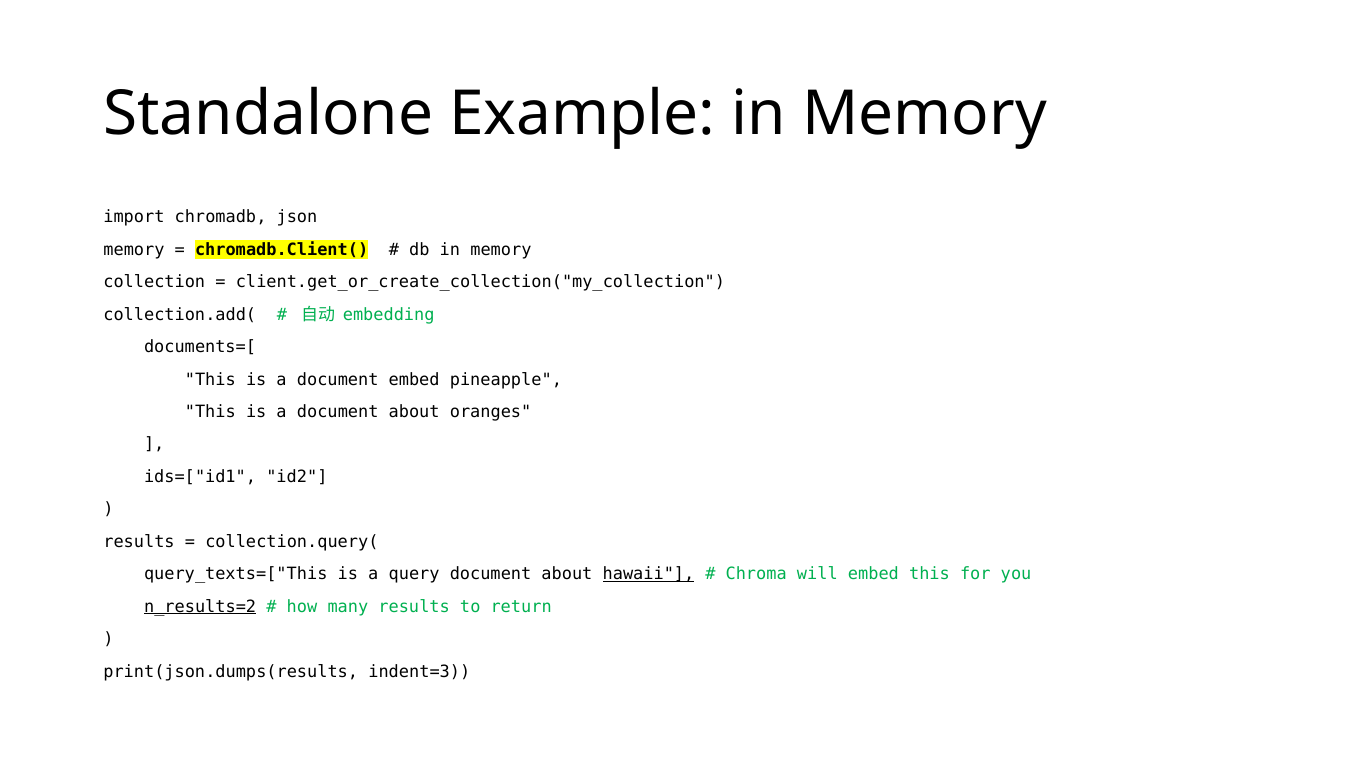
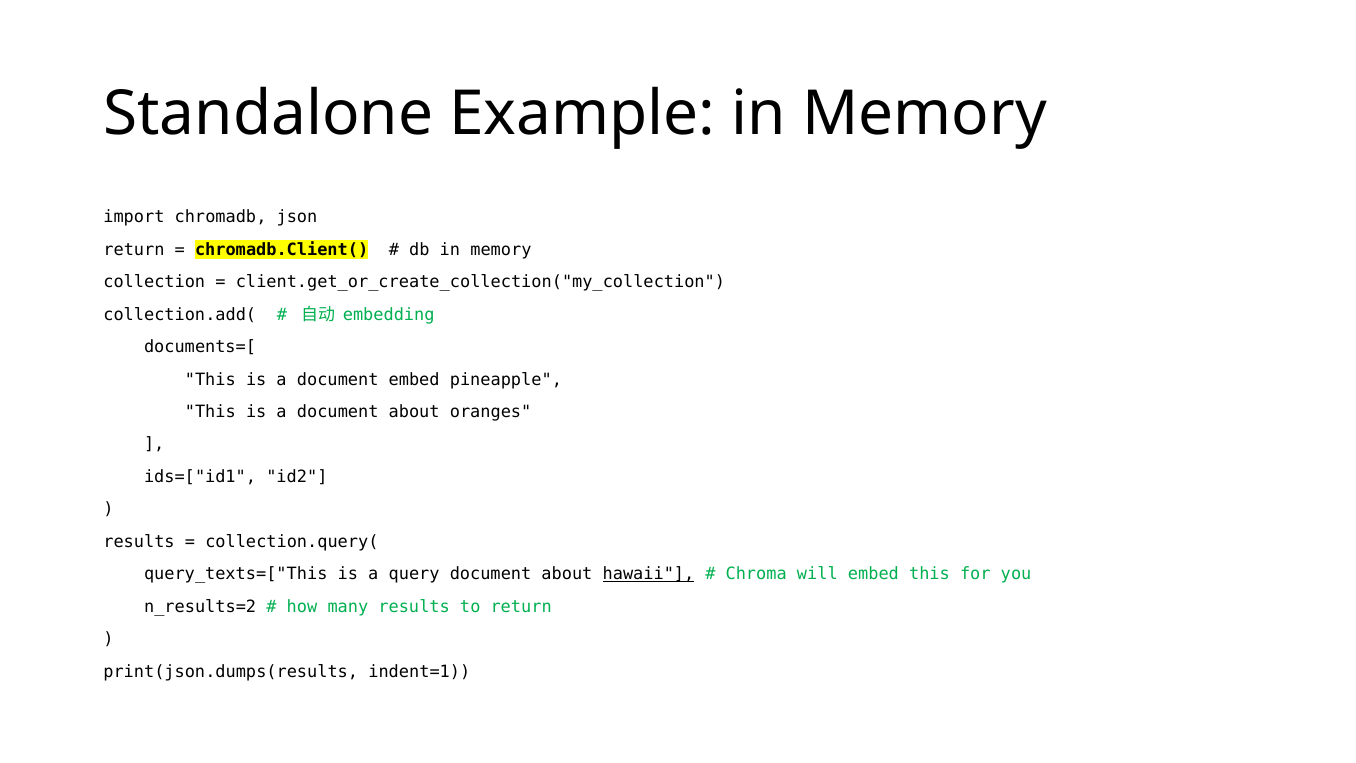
memory: memory -> return (134, 250)
n_results=2 underline: present -> none (200, 606)
indent=3: indent=3 -> indent=1 (419, 671)
